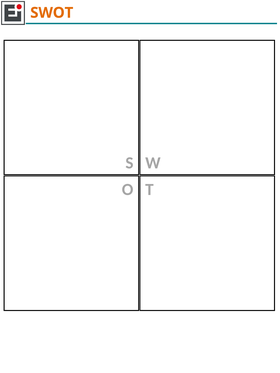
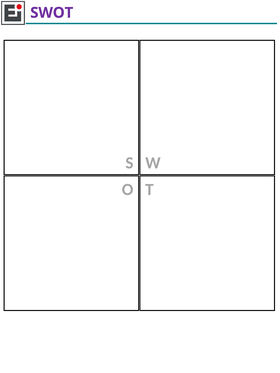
SWOT colour: orange -> purple (52, 13)
